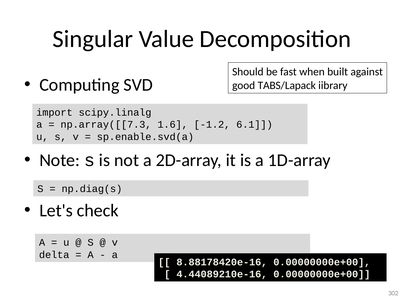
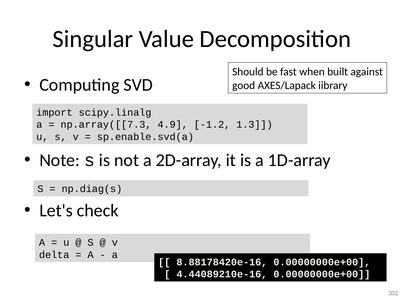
TABS/Lapack: TABS/Lapack -> AXES/Lapack (287, 85)
1.6: 1.6 -> 4.9 (173, 125)
6.1: 6.1 -> 1.3 (254, 125)
